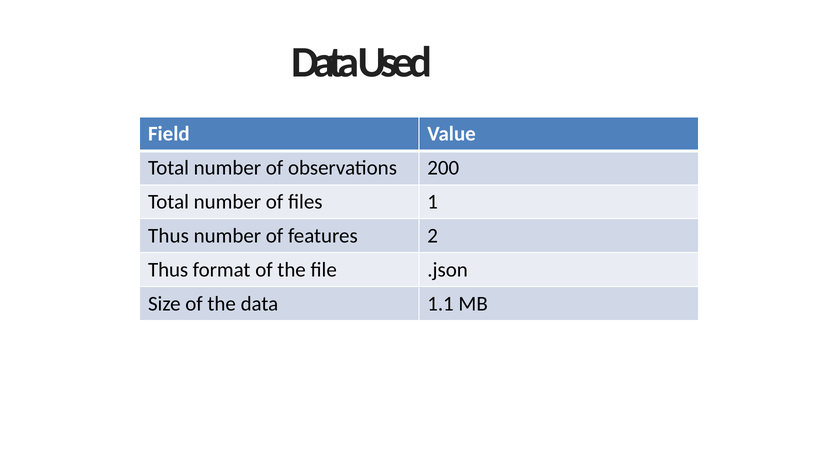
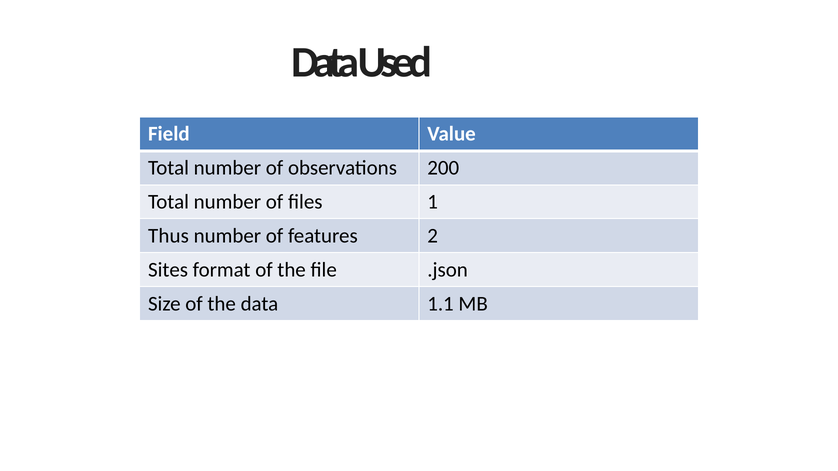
Thus: Thus -> Sites (168, 270)
